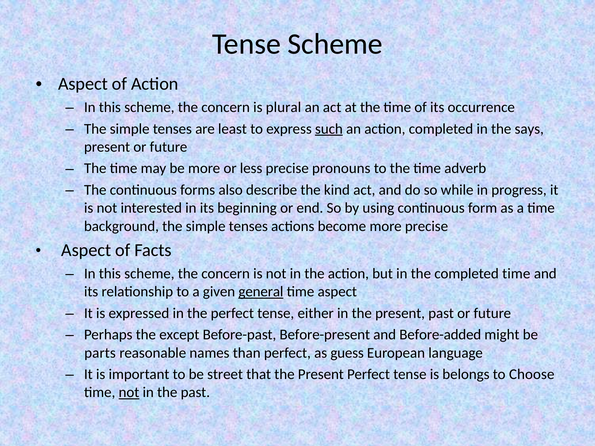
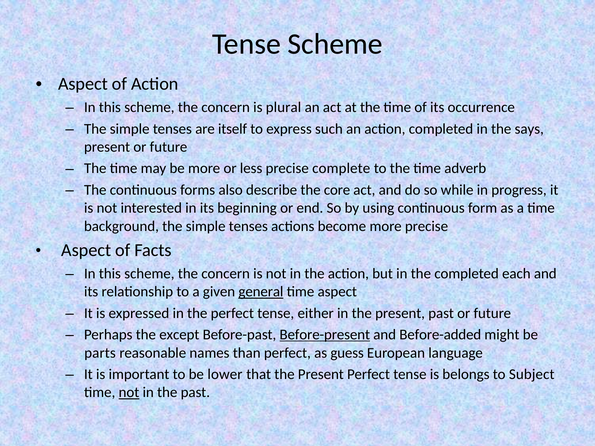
least: least -> itself (233, 129)
such underline: present -> none (329, 129)
pronouns: pronouns -> complete (341, 168)
kind: kind -> core (337, 190)
completed time: time -> each (516, 274)
Before-present underline: none -> present (325, 335)
street: street -> lower (225, 374)
Choose: Choose -> Subject (532, 374)
